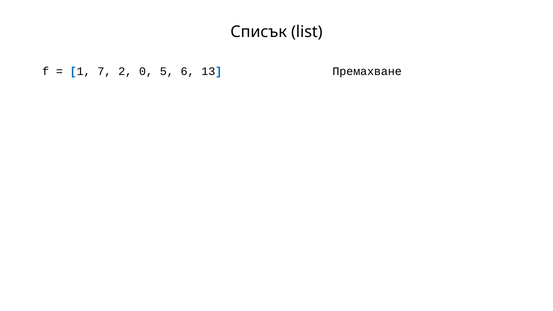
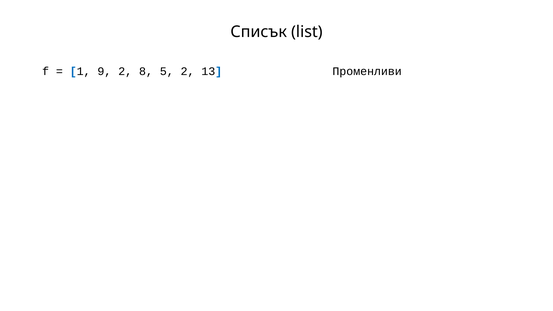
7: 7 -> 9 (104, 71)
0: 0 -> 8 (146, 71)
5 6: 6 -> 2 (188, 71)
Премахване: Премахване -> Променливи (367, 71)
